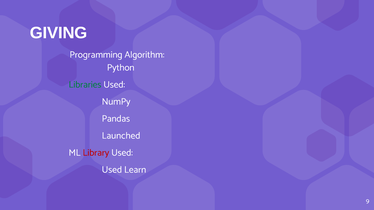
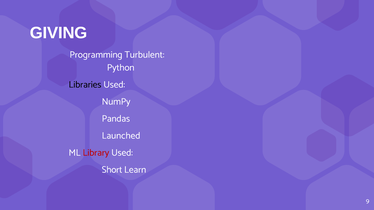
Algorithm: Algorithm -> Turbulent (144, 55)
Libraries colour: green -> black (85, 85)
Used: Used -> Short (112, 170)
